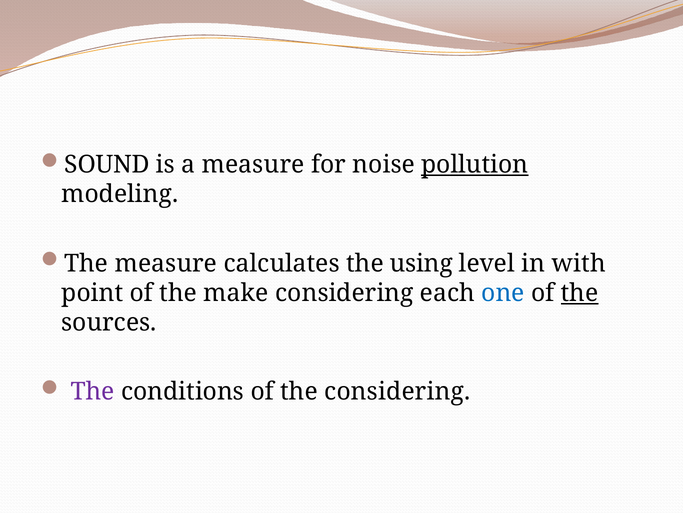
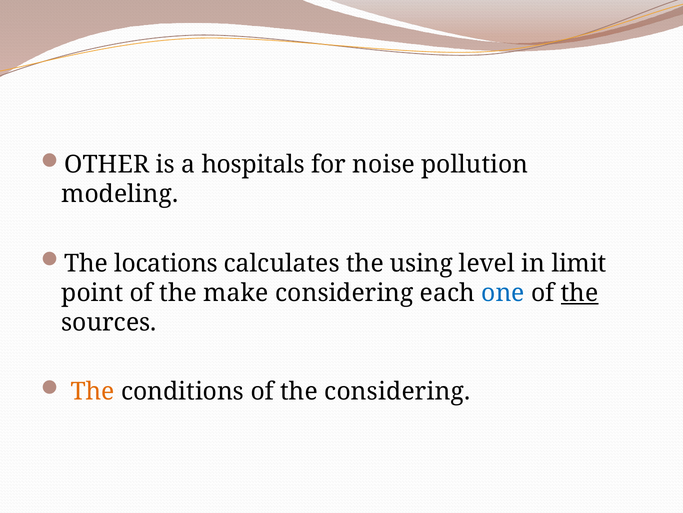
SOUND: SOUND -> OTHER (107, 164)
a measure: measure -> hospitals (253, 164)
pollution underline: present -> none (475, 164)
The measure: measure -> locations (166, 263)
with: with -> limit (579, 263)
The colour: purple -> orange (93, 391)
